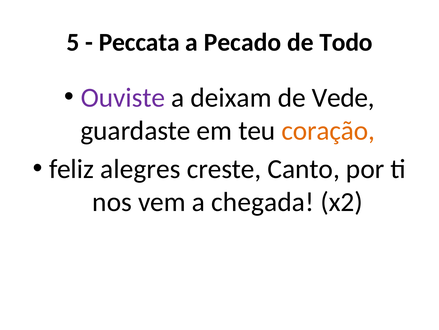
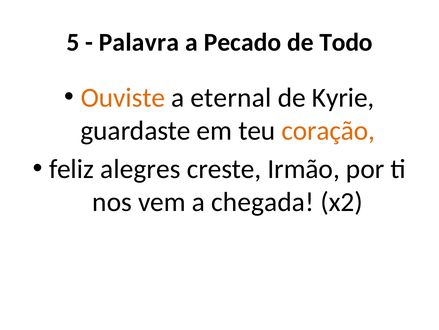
Peccata: Peccata -> Palavra (139, 42)
Ouviste colour: purple -> orange (123, 97)
deixam: deixam -> eternal (231, 97)
Vede: Vede -> Kyrie (343, 97)
Canto: Canto -> Irmão (304, 169)
